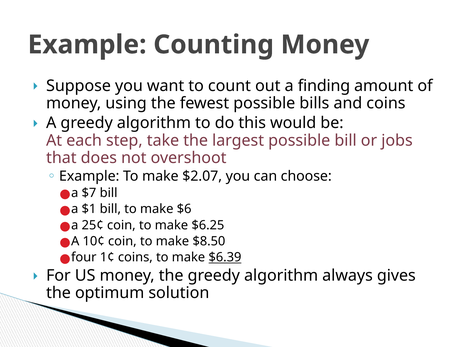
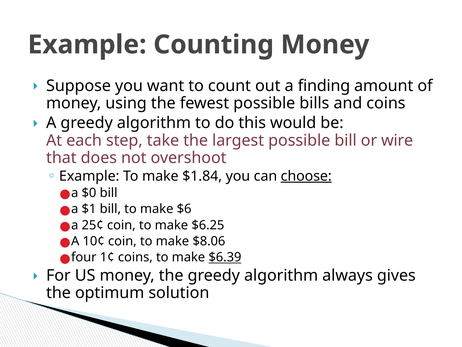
jobs: jobs -> wire (397, 140)
$2.07: $2.07 -> $1.84 (202, 176)
choose underline: none -> present (306, 176)
$7: $7 -> $0 (89, 193)
$8.50: $8.50 -> $8.06 (209, 241)
